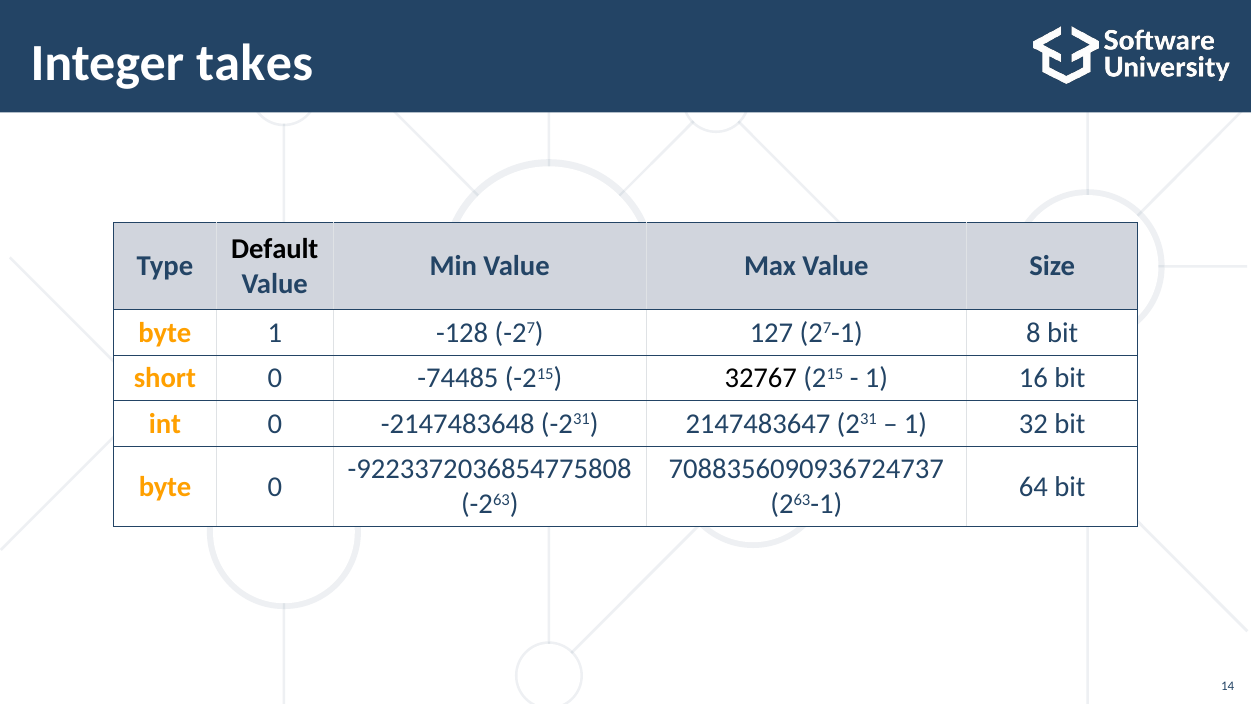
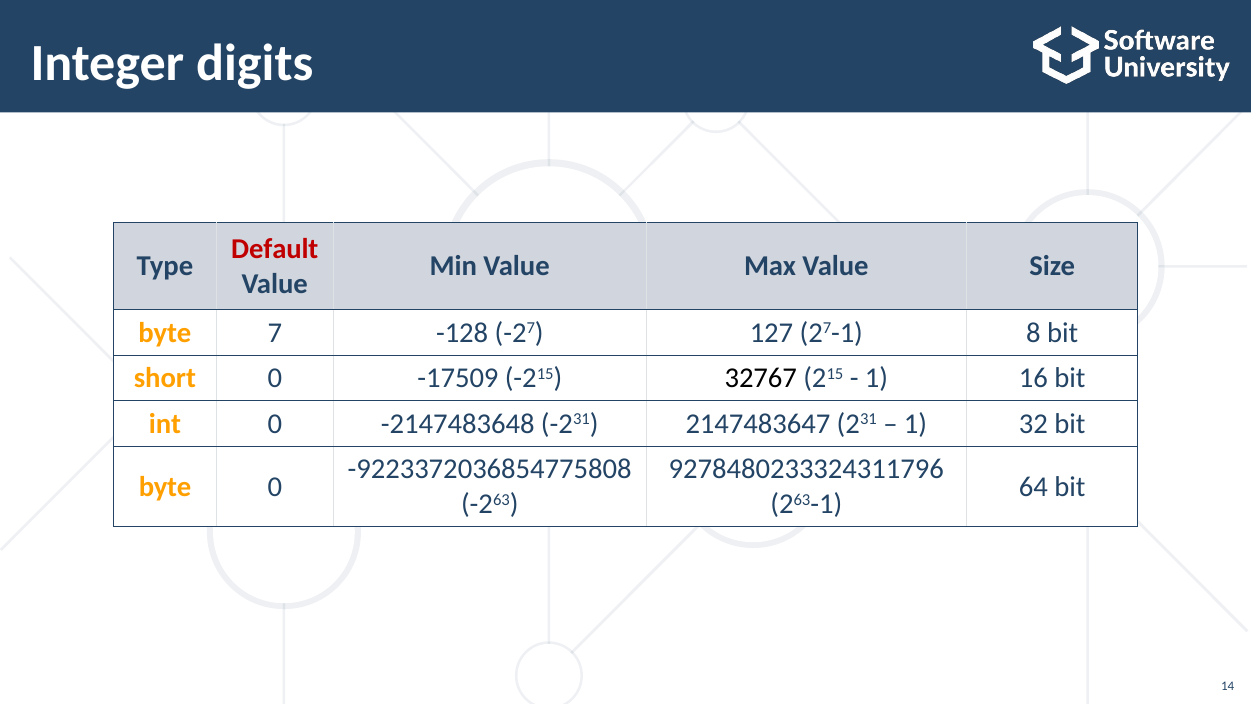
takes: takes -> digits (255, 63)
Default colour: black -> red (275, 249)
byte 1: 1 -> 7 (275, 332)
-74485: -74485 -> -17509 (458, 378)
7088356090936724737: 7088356090936724737 -> 9278480233324311796 (806, 469)
